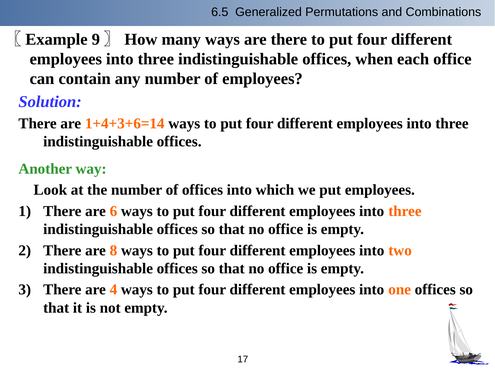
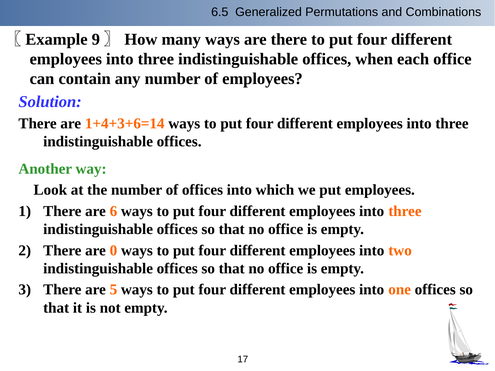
8: 8 -> 0 (113, 251)
4: 4 -> 5 (113, 290)
